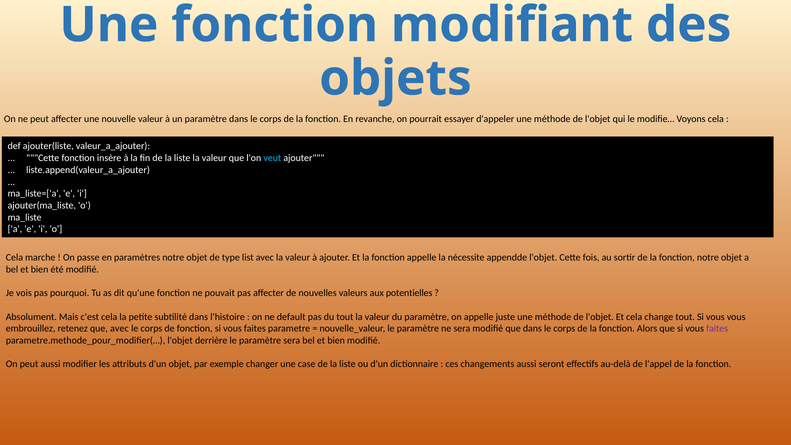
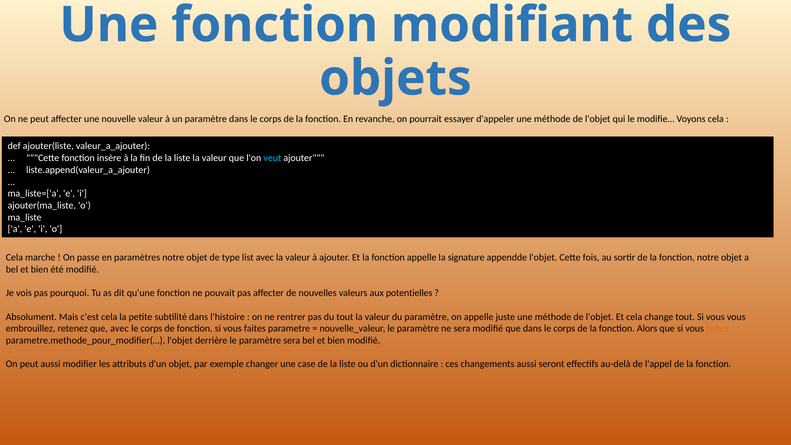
nécessite: nécessite -> signature (466, 257)
default: default -> rentrer (291, 317)
faites colour: purple -> orange (717, 329)
